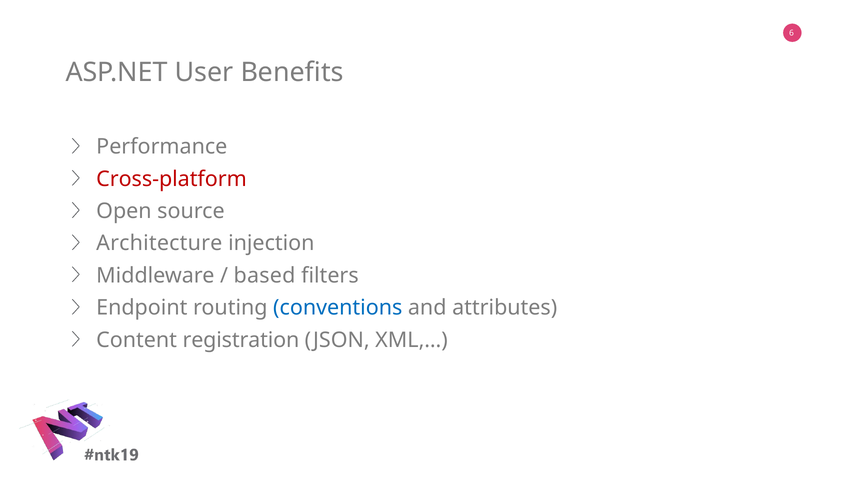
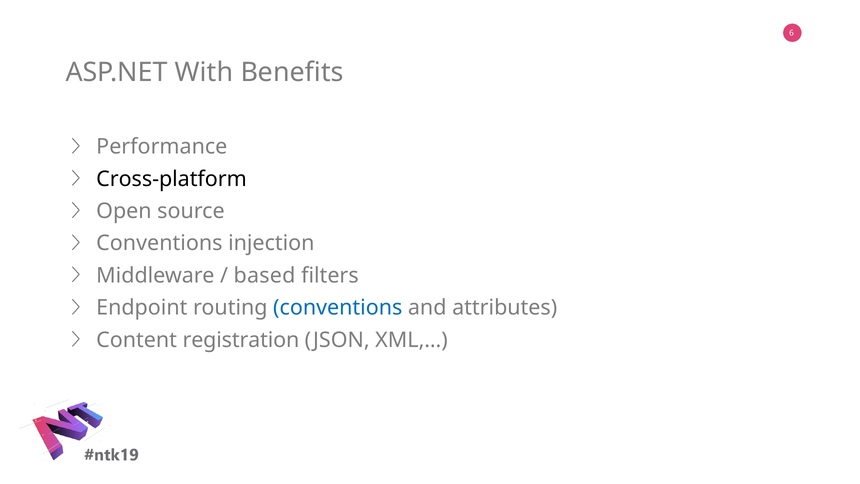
User: User -> With (204, 72)
Cross-platform colour: red -> black (172, 179)
Architecture: Architecture -> Conventions (159, 243)
